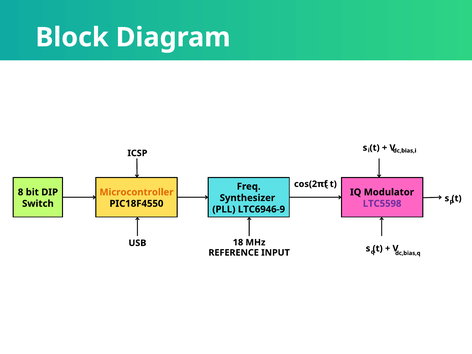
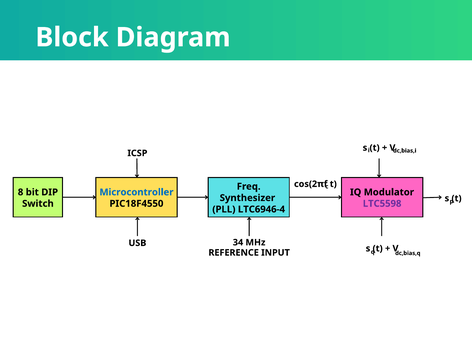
Microcontroller colour: orange -> blue (137, 192)
LTC6946-9: LTC6946-9 -> LTC6946-4 (261, 209)
18: 18 -> 34 (238, 242)
